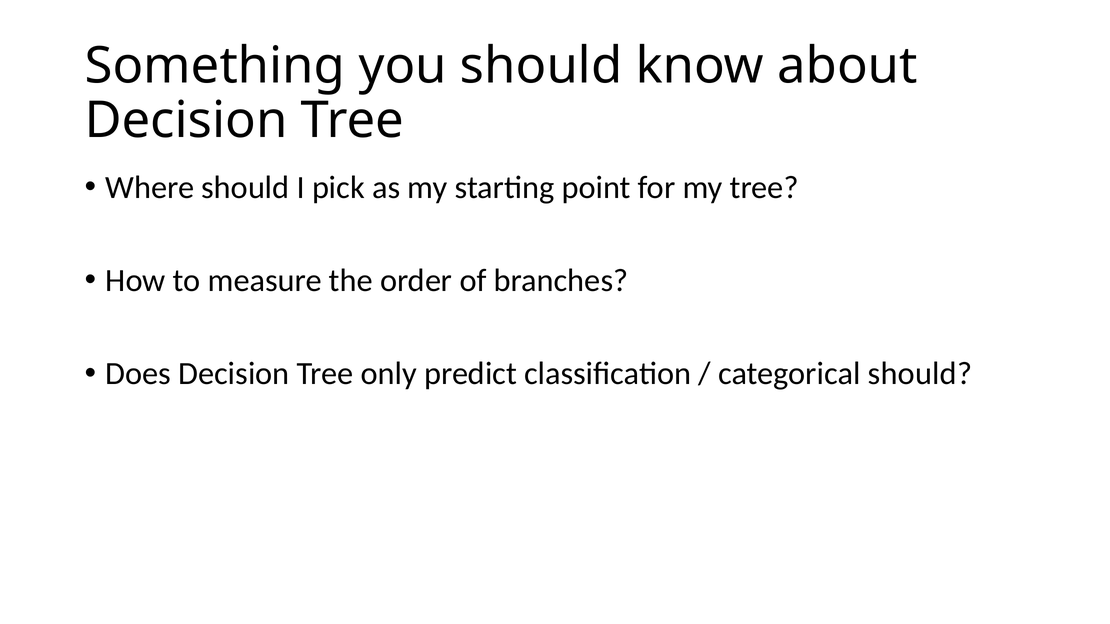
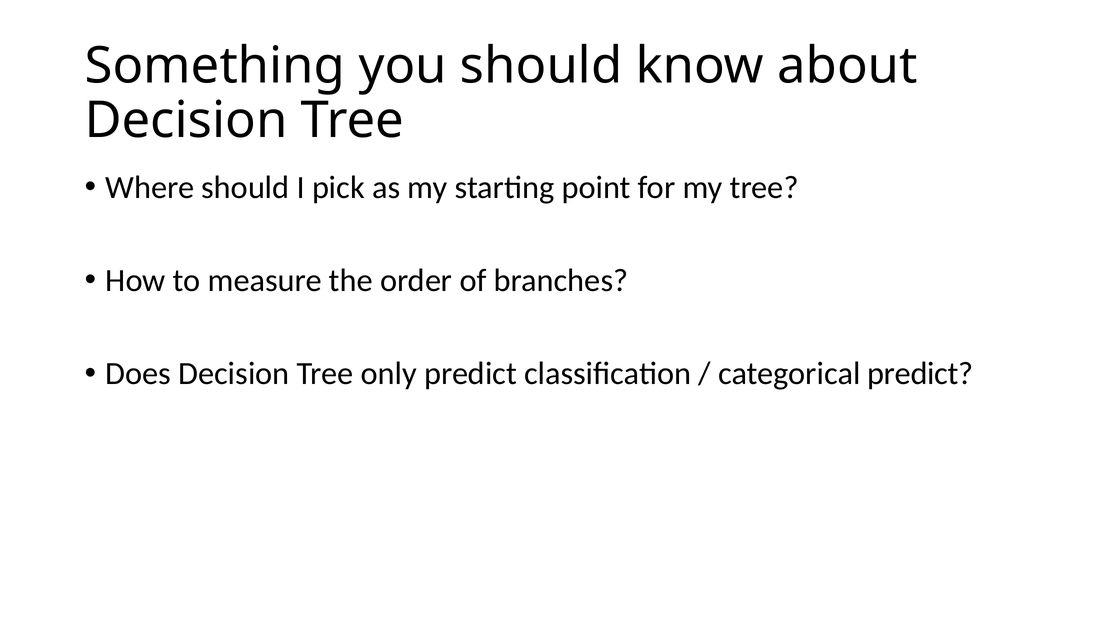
categorical should: should -> predict (920, 374)
